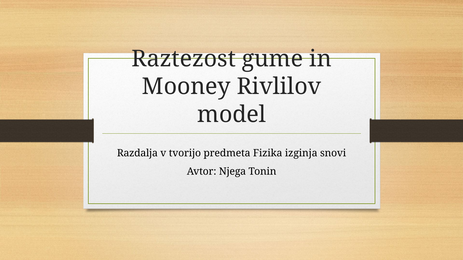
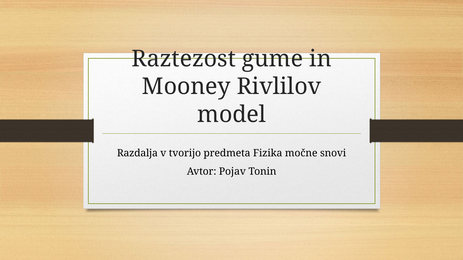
izginja: izginja -> močne (301, 153)
Njega: Njega -> Pojav (232, 172)
